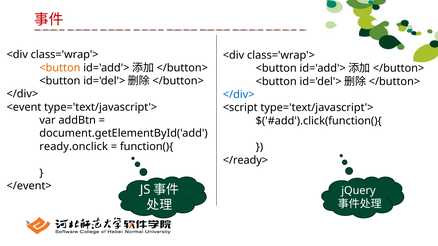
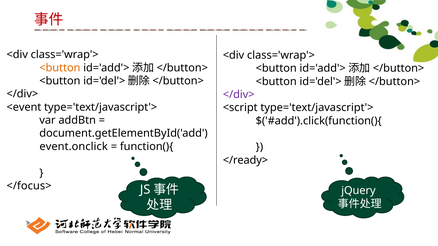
</div> colour: blue -> purple (239, 95)
ready.onclick: ready.onclick -> event.onclick (74, 147)
</event>: </event> -> </focus> (29, 186)
